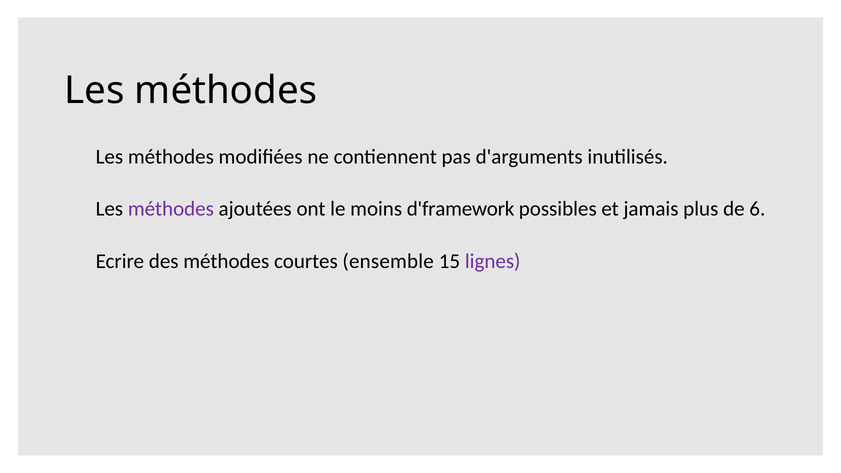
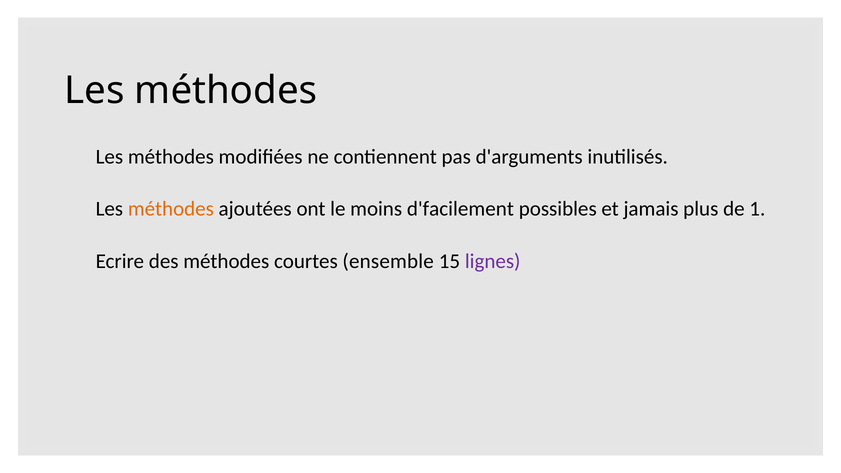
méthodes colour: purple -> orange (171, 209)
d'framework: d'framework -> d'facilement (460, 209)
6: 6 -> 1 (757, 209)
